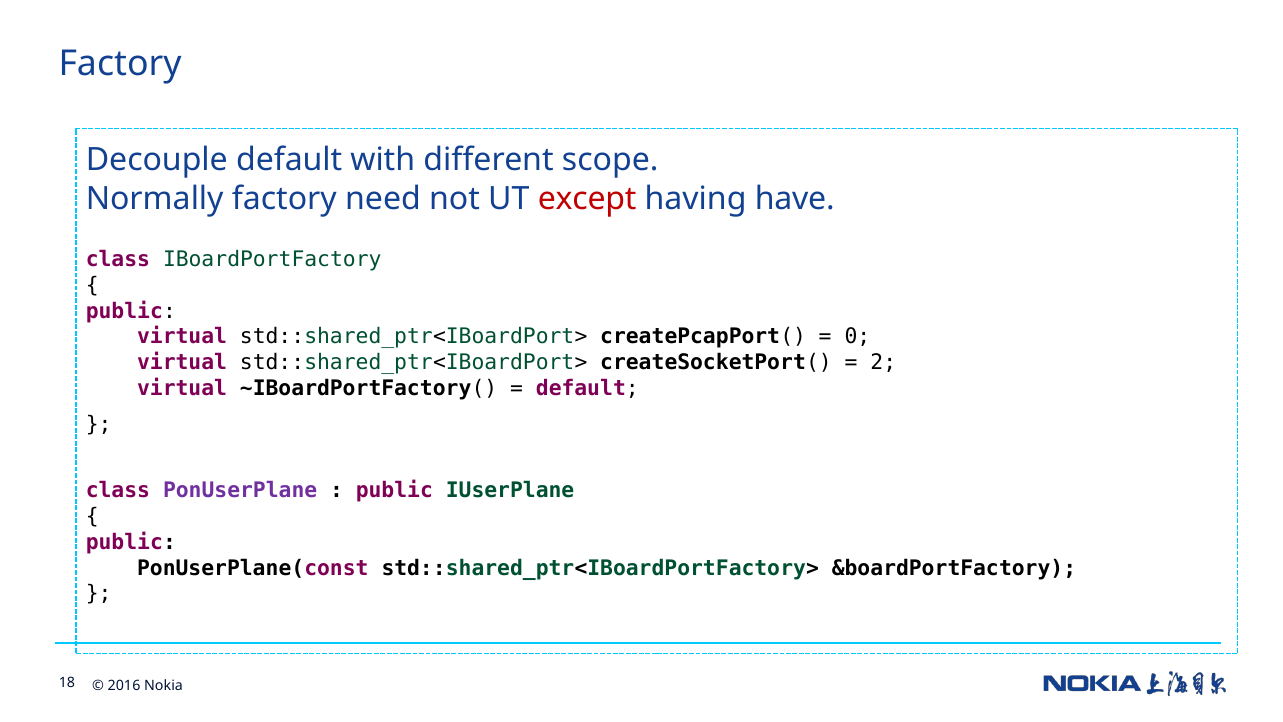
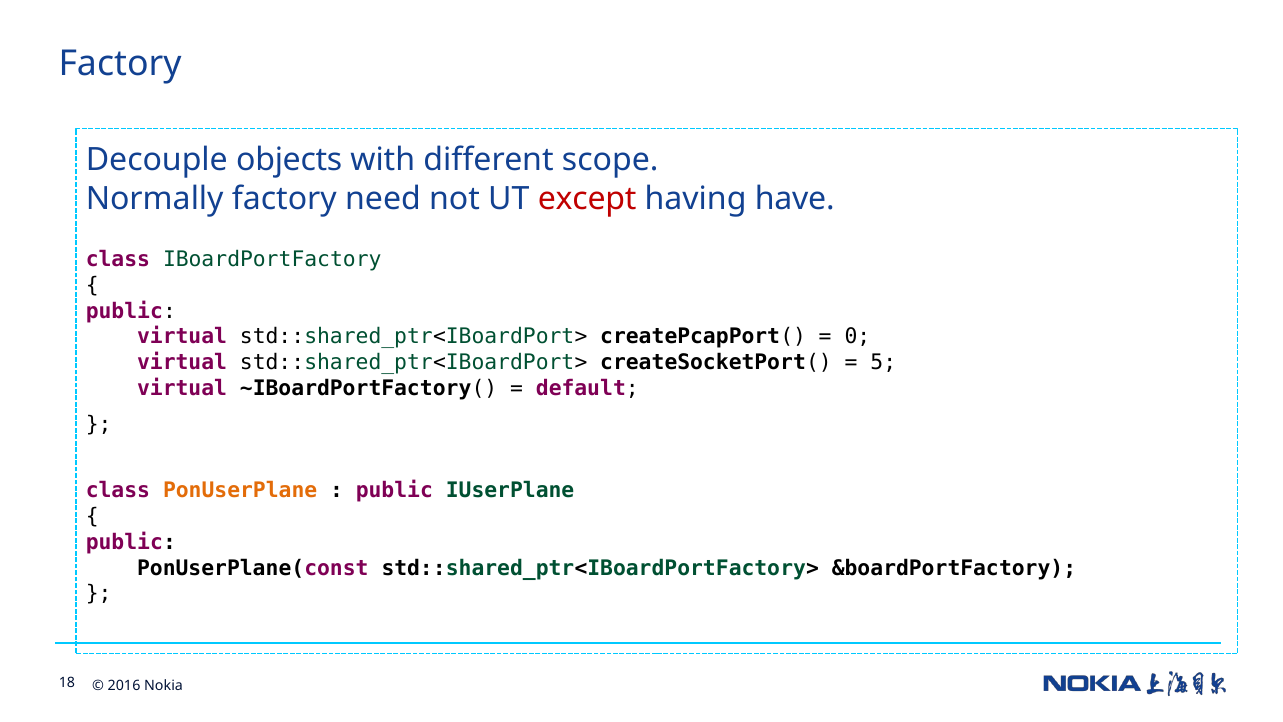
Decouple default: default -> objects (289, 160)
2: 2 -> 5 (883, 362)
PonUserPlane colour: purple -> orange (240, 491)
